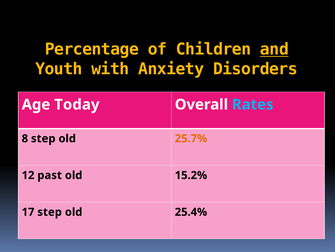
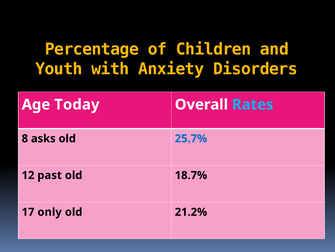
and underline: present -> none (274, 49)
8 step: step -> asks (43, 138)
25.7% colour: orange -> blue (191, 138)
15.2%: 15.2% -> 18.7% (191, 175)
17 step: step -> only (50, 211)
25.4%: 25.4% -> 21.2% (191, 211)
